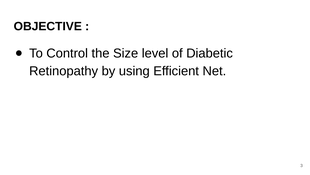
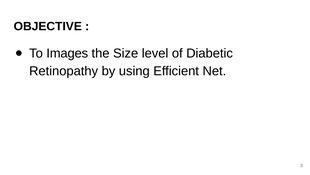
Control: Control -> Images (67, 53)
